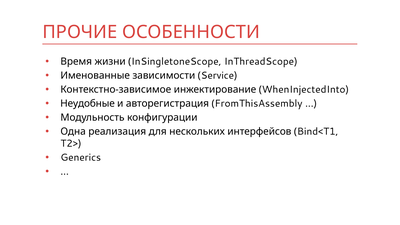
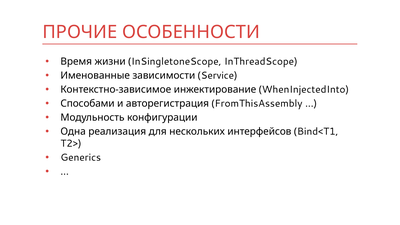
Неудобные: Неудобные -> Способами (88, 104)
